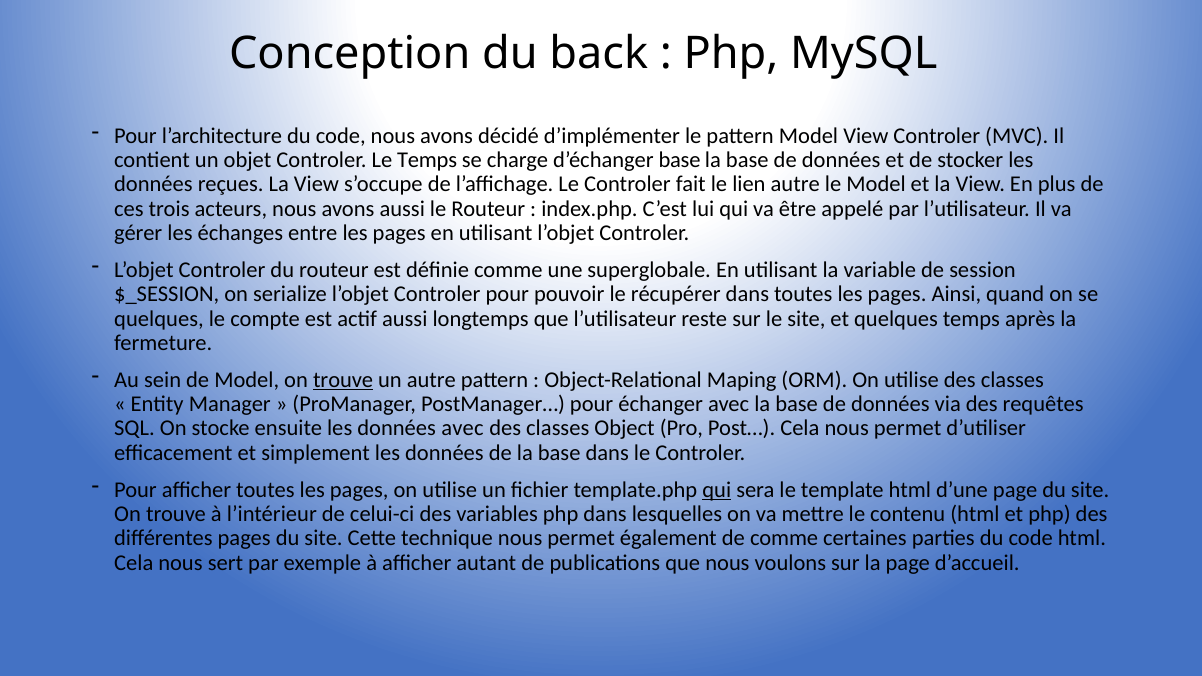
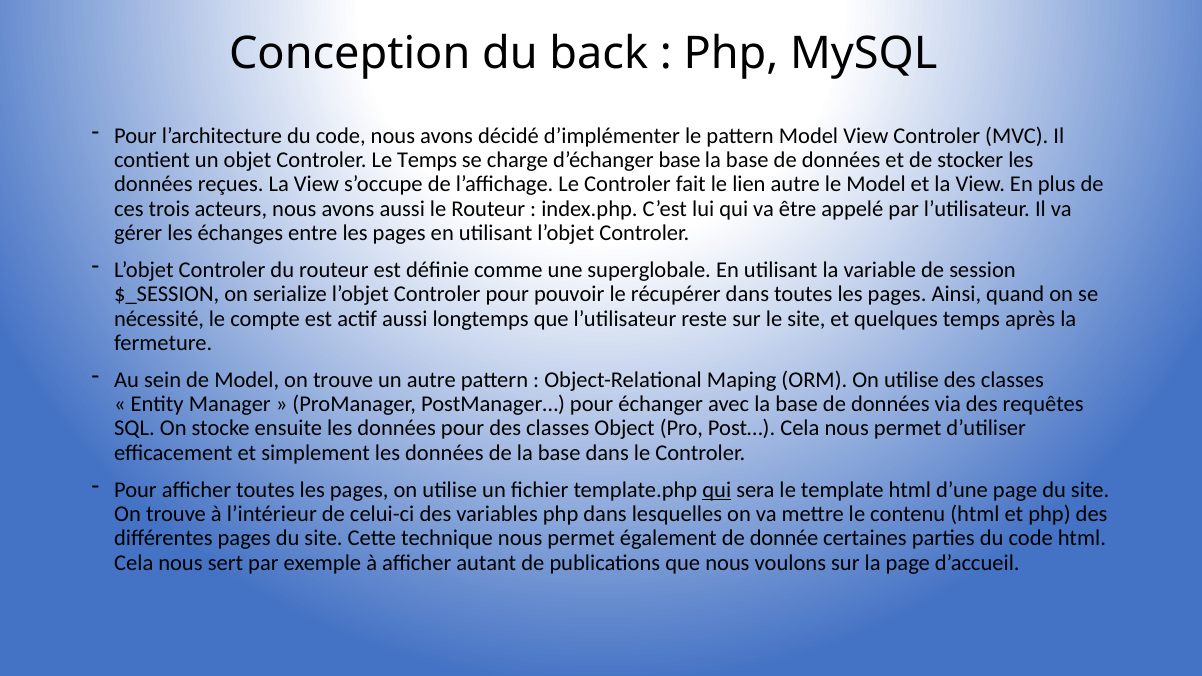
quelques: quelques -> nécessité (159, 319)
trouve underline: present -> none (343, 380)
données avec: avec -> pour (463, 429)
de comme: comme -> donnée (784, 538)
